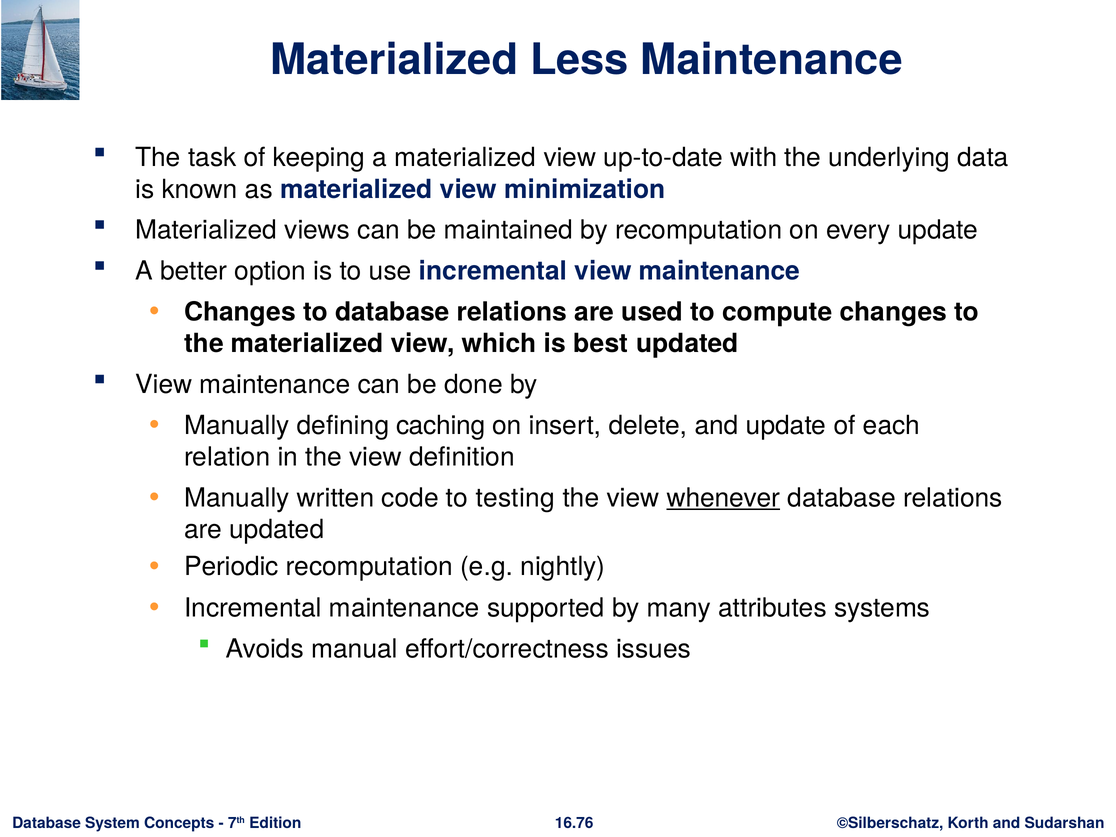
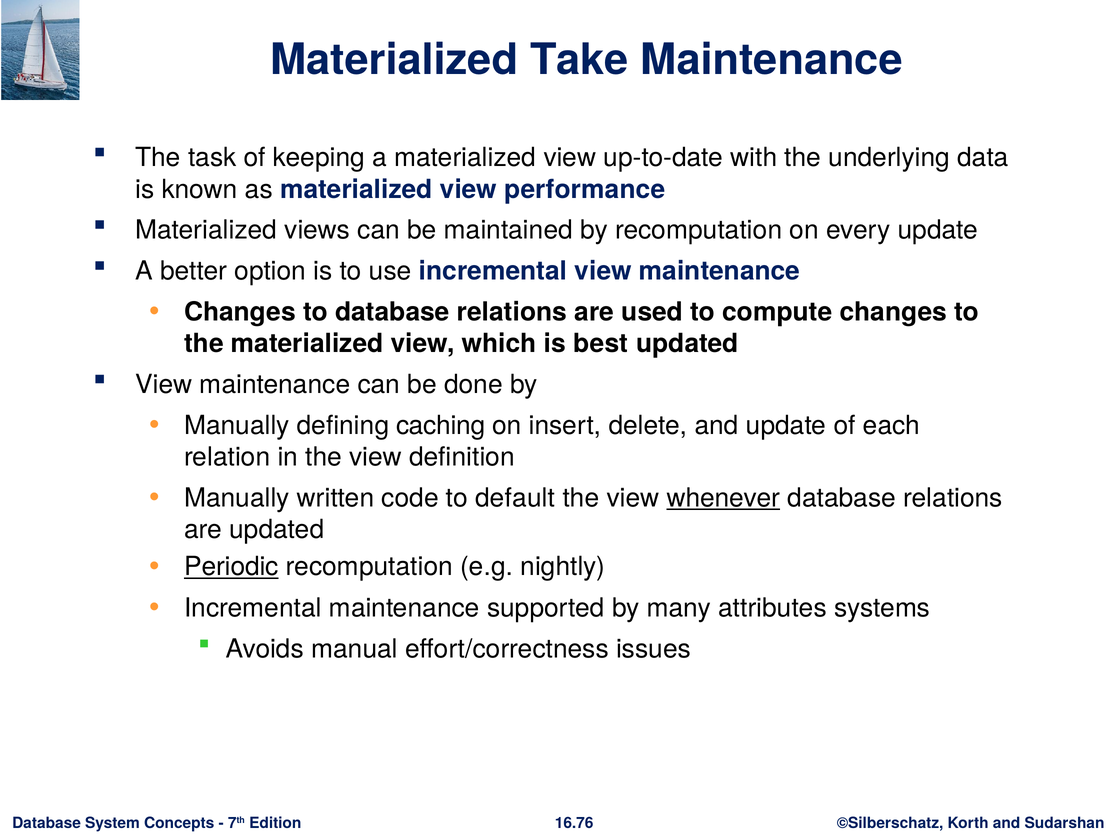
Less: Less -> Take (579, 60)
minimization: minimization -> performance (585, 189)
testing: testing -> default (515, 498)
Periodic underline: none -> present (231, 567)
